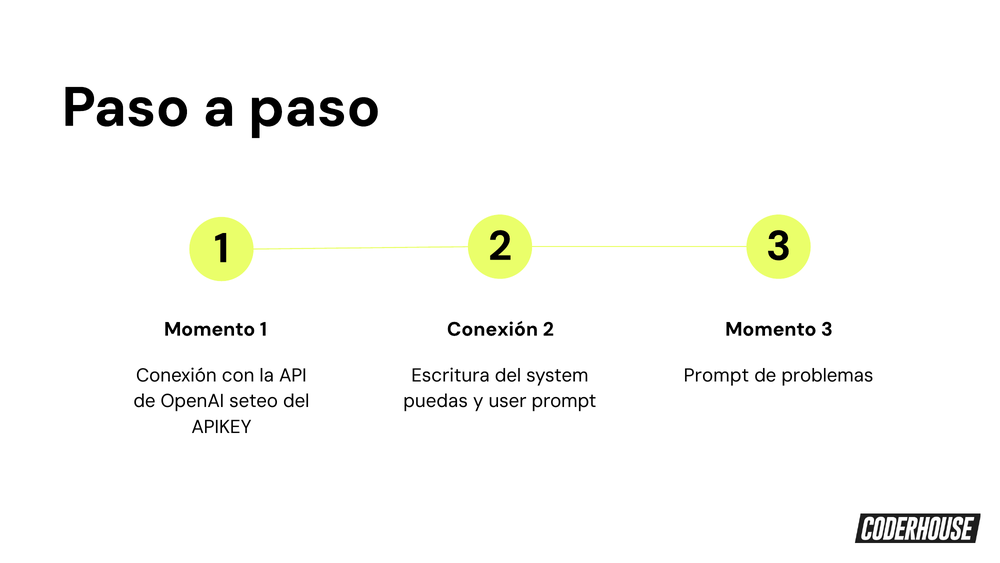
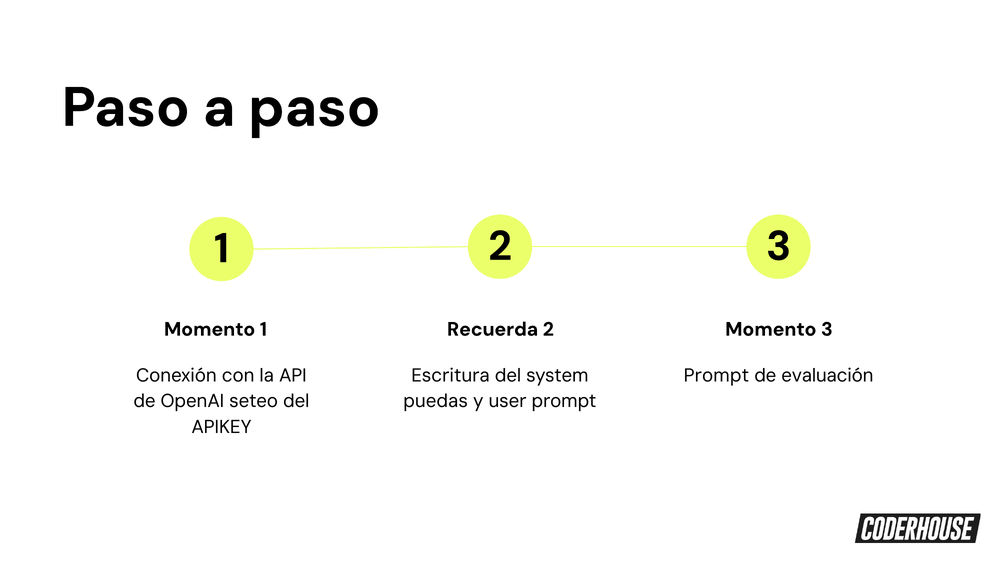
1 Conexión: Conexión -> Recuerda (493, 329)
problemas: problemas -> evaluación (827, 375)
